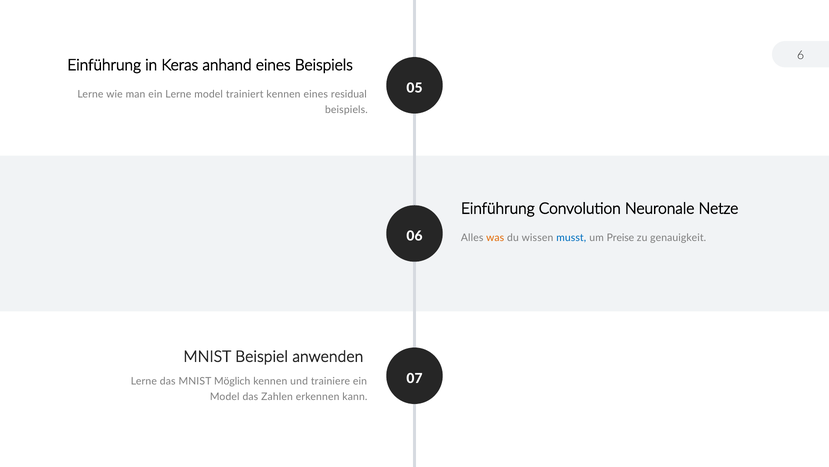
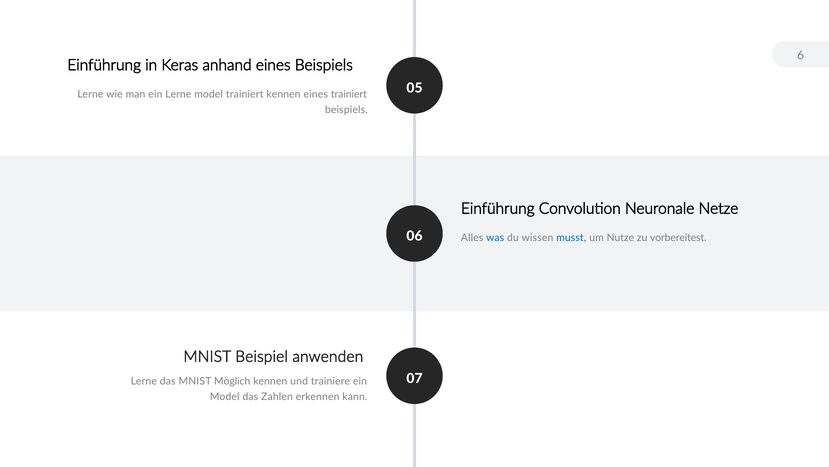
eines residual: residual -> trainiert (349, 94)
was colour: orange -> blue (495, 238)
Preise: Preise -> Nutze (620, 238)
genauigkeit: genauigkeit -> vorbereitest (678, 238)
